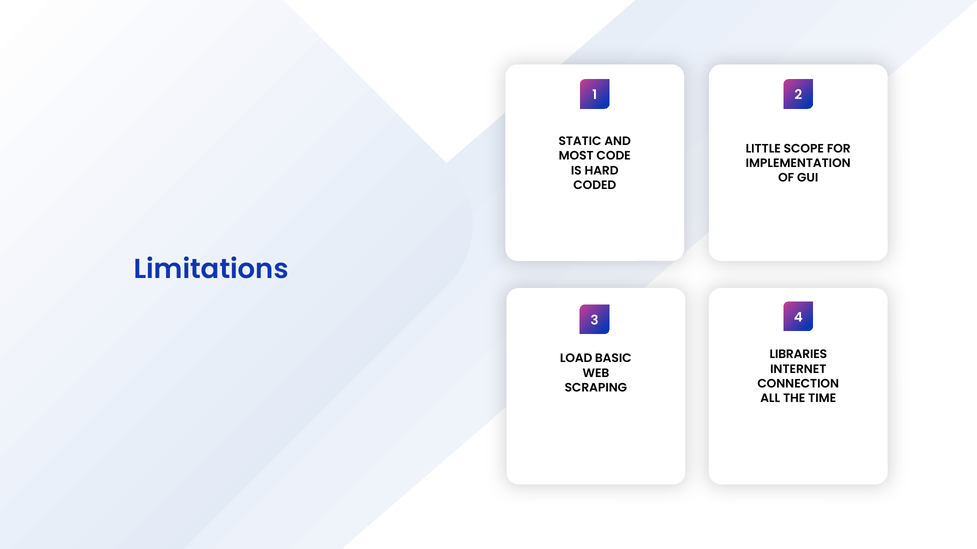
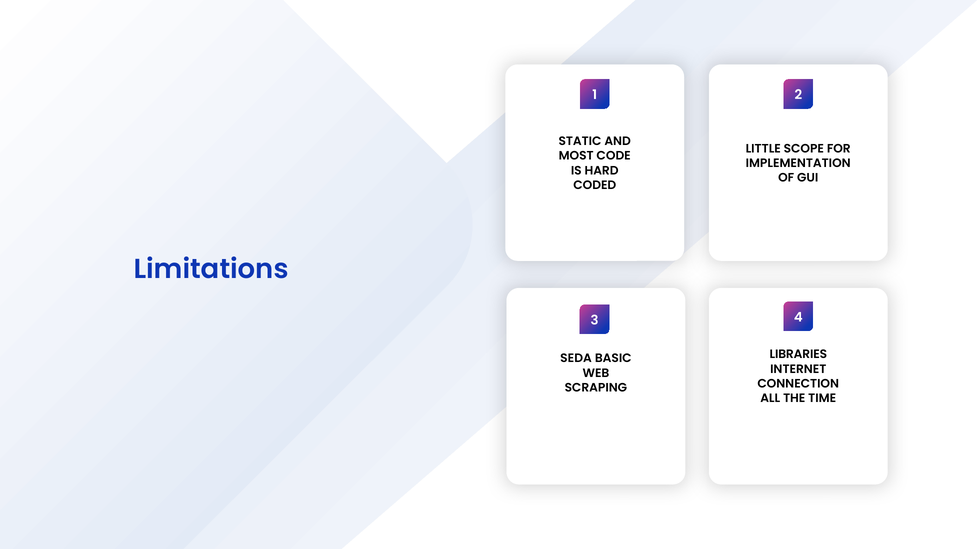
LOAD: LOAD -> SEDA (576, 359)
